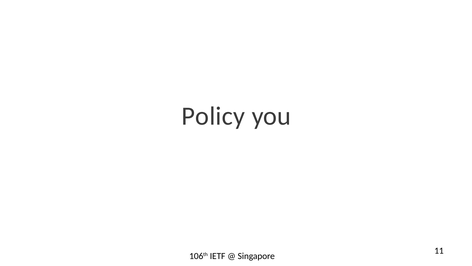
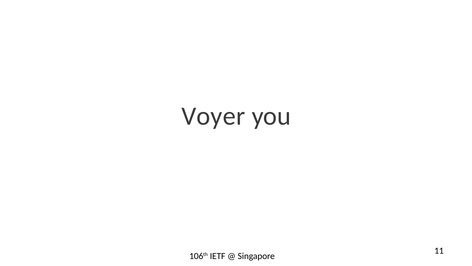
Policy: Policy -> Voyer (213, 116)
